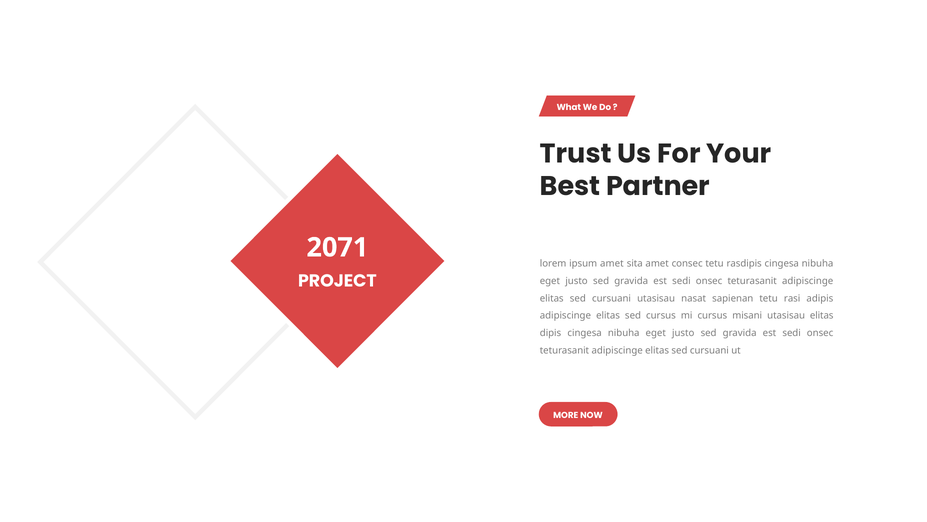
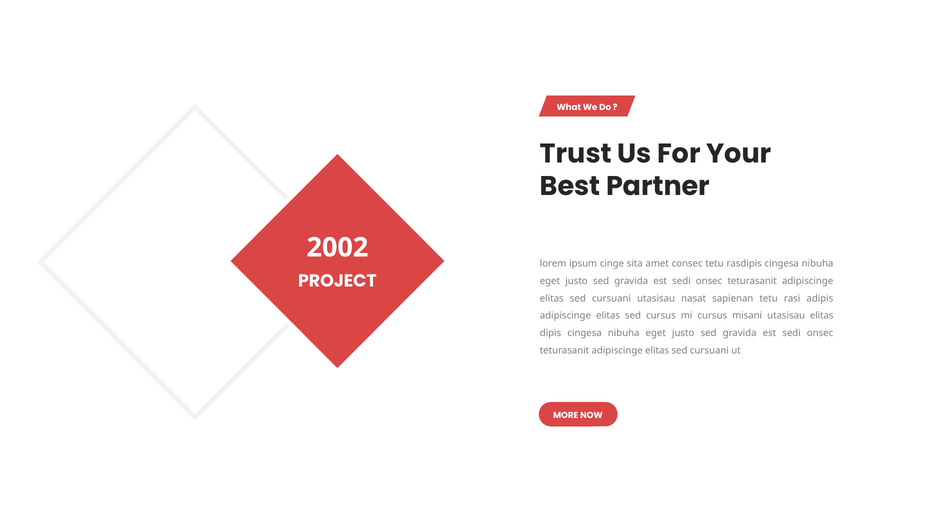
2071: 2071 -> 2002 (337, 247)
ipsum amet: amet -> cinge (612, 263)
